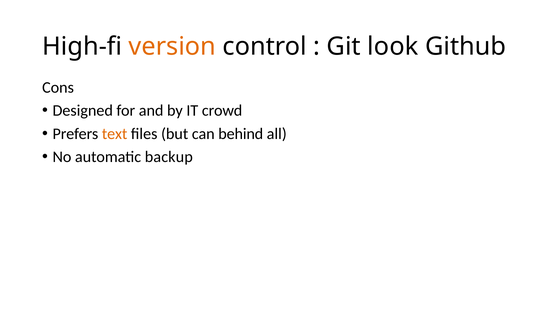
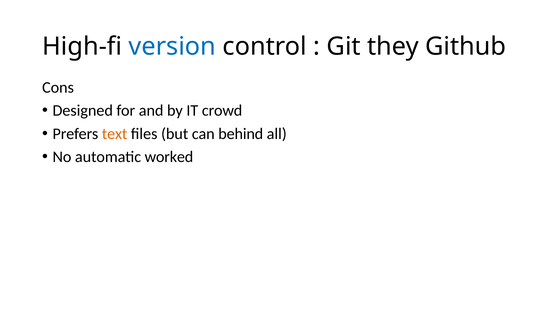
version colour: orange -> blue (172, 46)
look: look -> they (393, 46)
backup: backup -> worked (169, 157)
